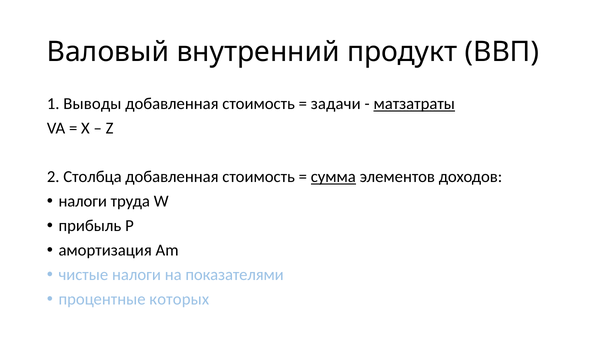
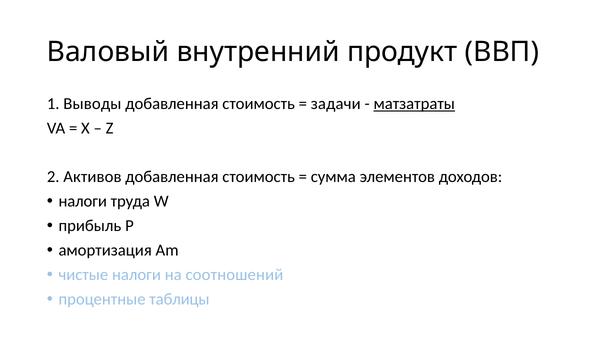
Столбца: Столбца -> Активов (92, 177)
сумма underline: present -> none (333, 177)
показателями: показателями -> соотношений (234, 274)
которых: которых -> таблицы (179, 299)
